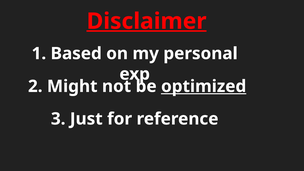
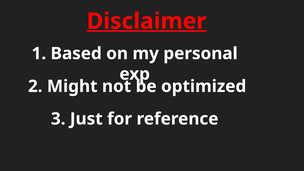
optimized underline: present -> none (204, 86)
